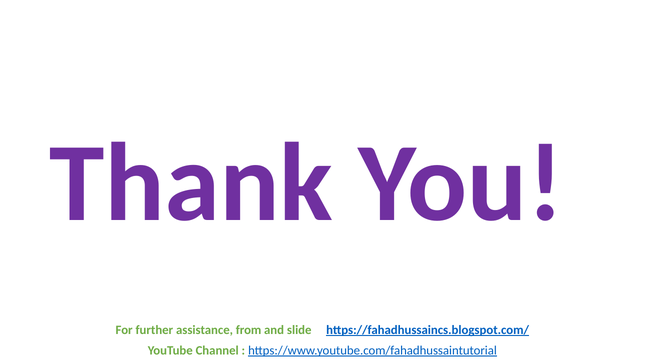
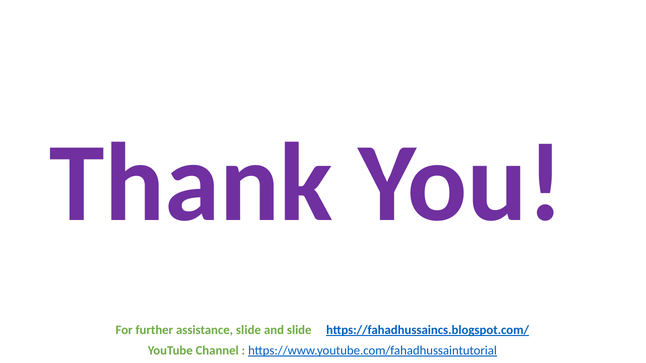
assistance from: from -> slide (248, 330)
